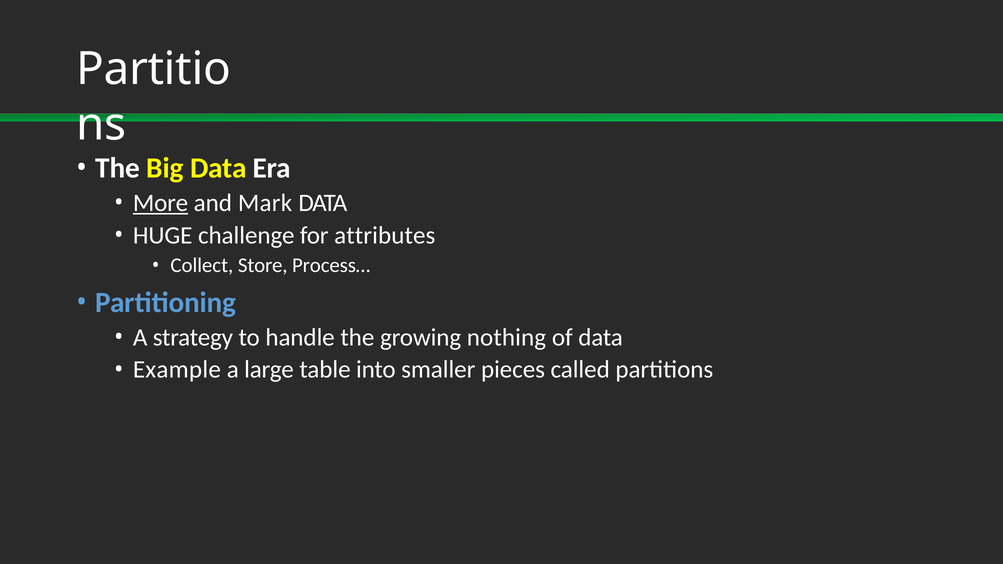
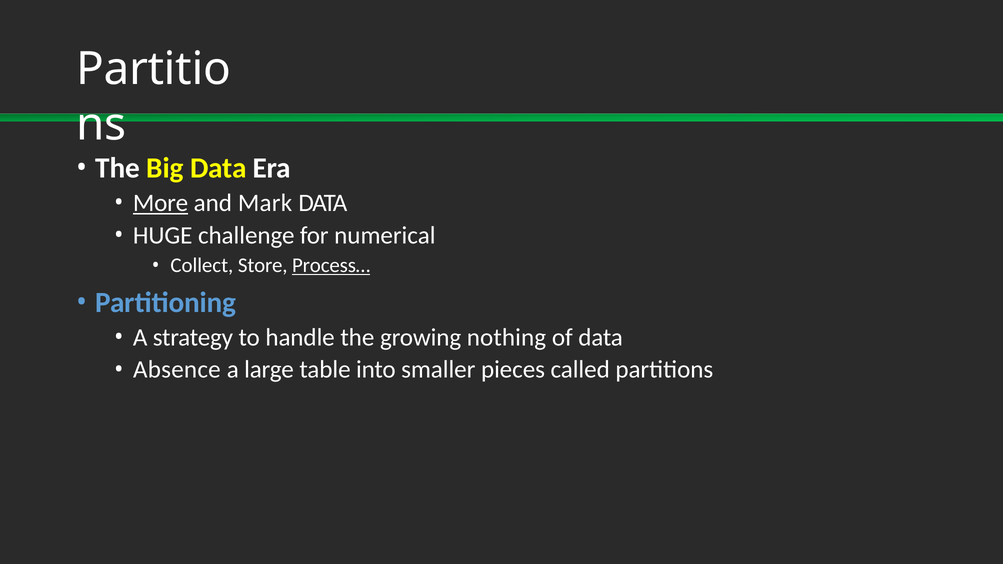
attributes: attributes -> numerical (385, 235)
Process… underline: none -> present (331, 266)
Example: Example -> Absence (177, 370)
